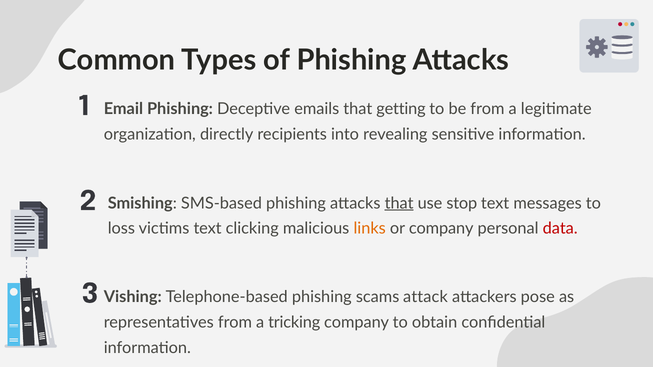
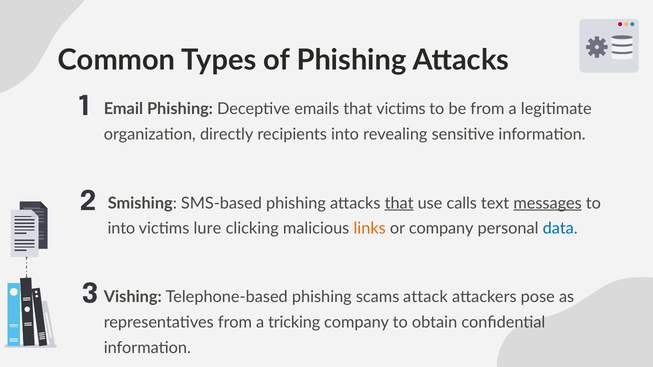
that getting: getting -> victims (401, 109)
stop: stop -> calls (462, 203)
messages underline: none -> present (548, 203)
loss: loss -> into (121, 229)
victims text: text -> lure (207, 229)
data colour: red -> blue (560, 229)
